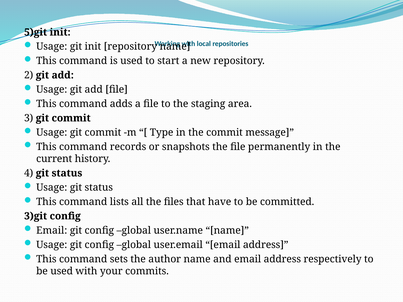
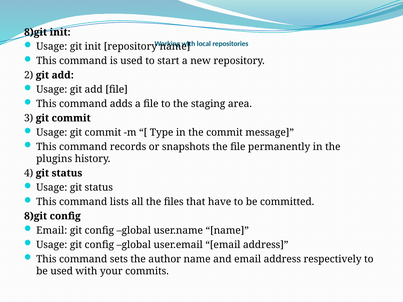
5)git: 5)git -> 8)git (36, 32)
current: current -> plugins (54, 159)
3)git: 3)git -> 8)git (36, 216)
